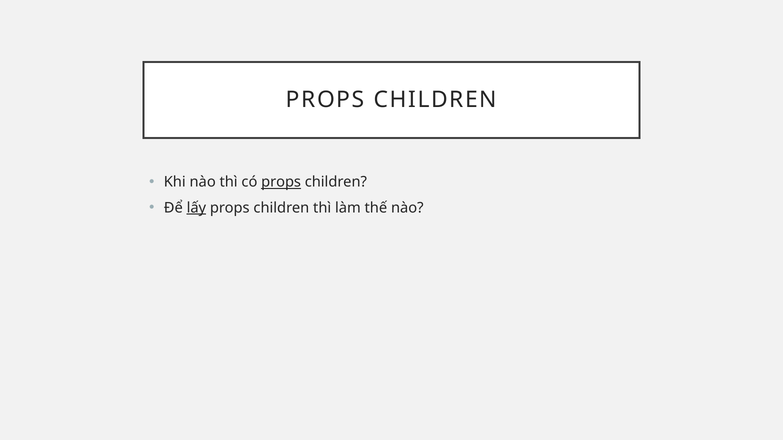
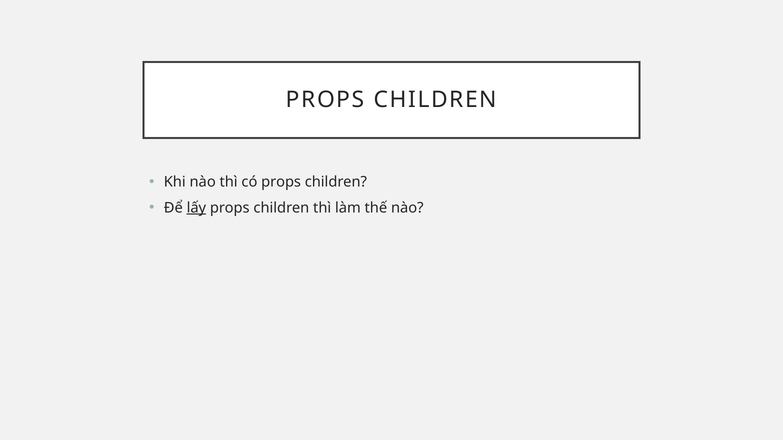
props underline: present -> none (281, 182)
